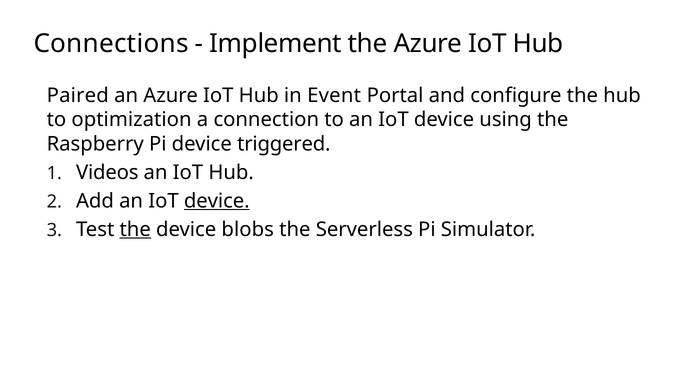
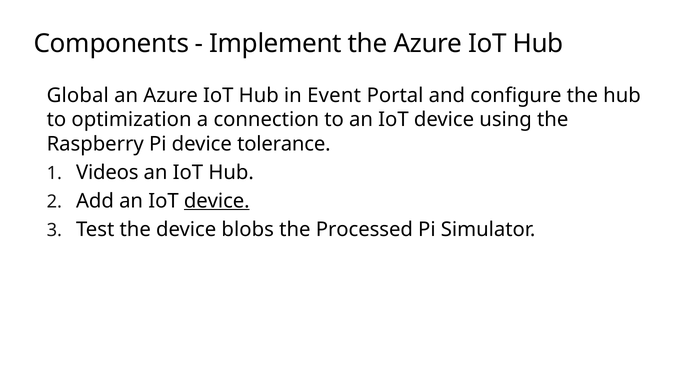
Connections: Connections -> Components (111, 44)
Paired: Paired -> Global (78, 96)
triggered: triggered -> tolerance (284, 144)
the underline: present -> none (135, 230)
Serverless: Serverless -> Processed (364, 230)
